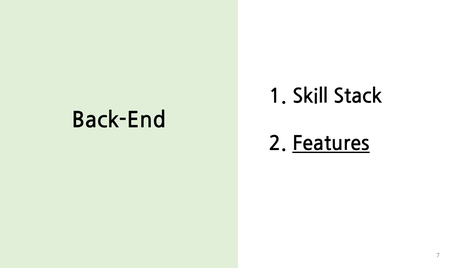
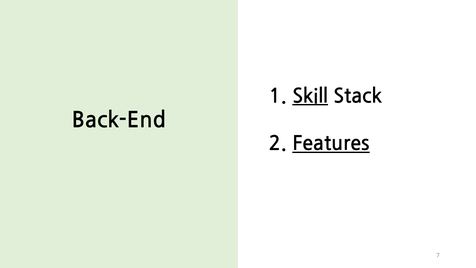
Skill underline: none -> present (310, 96)
